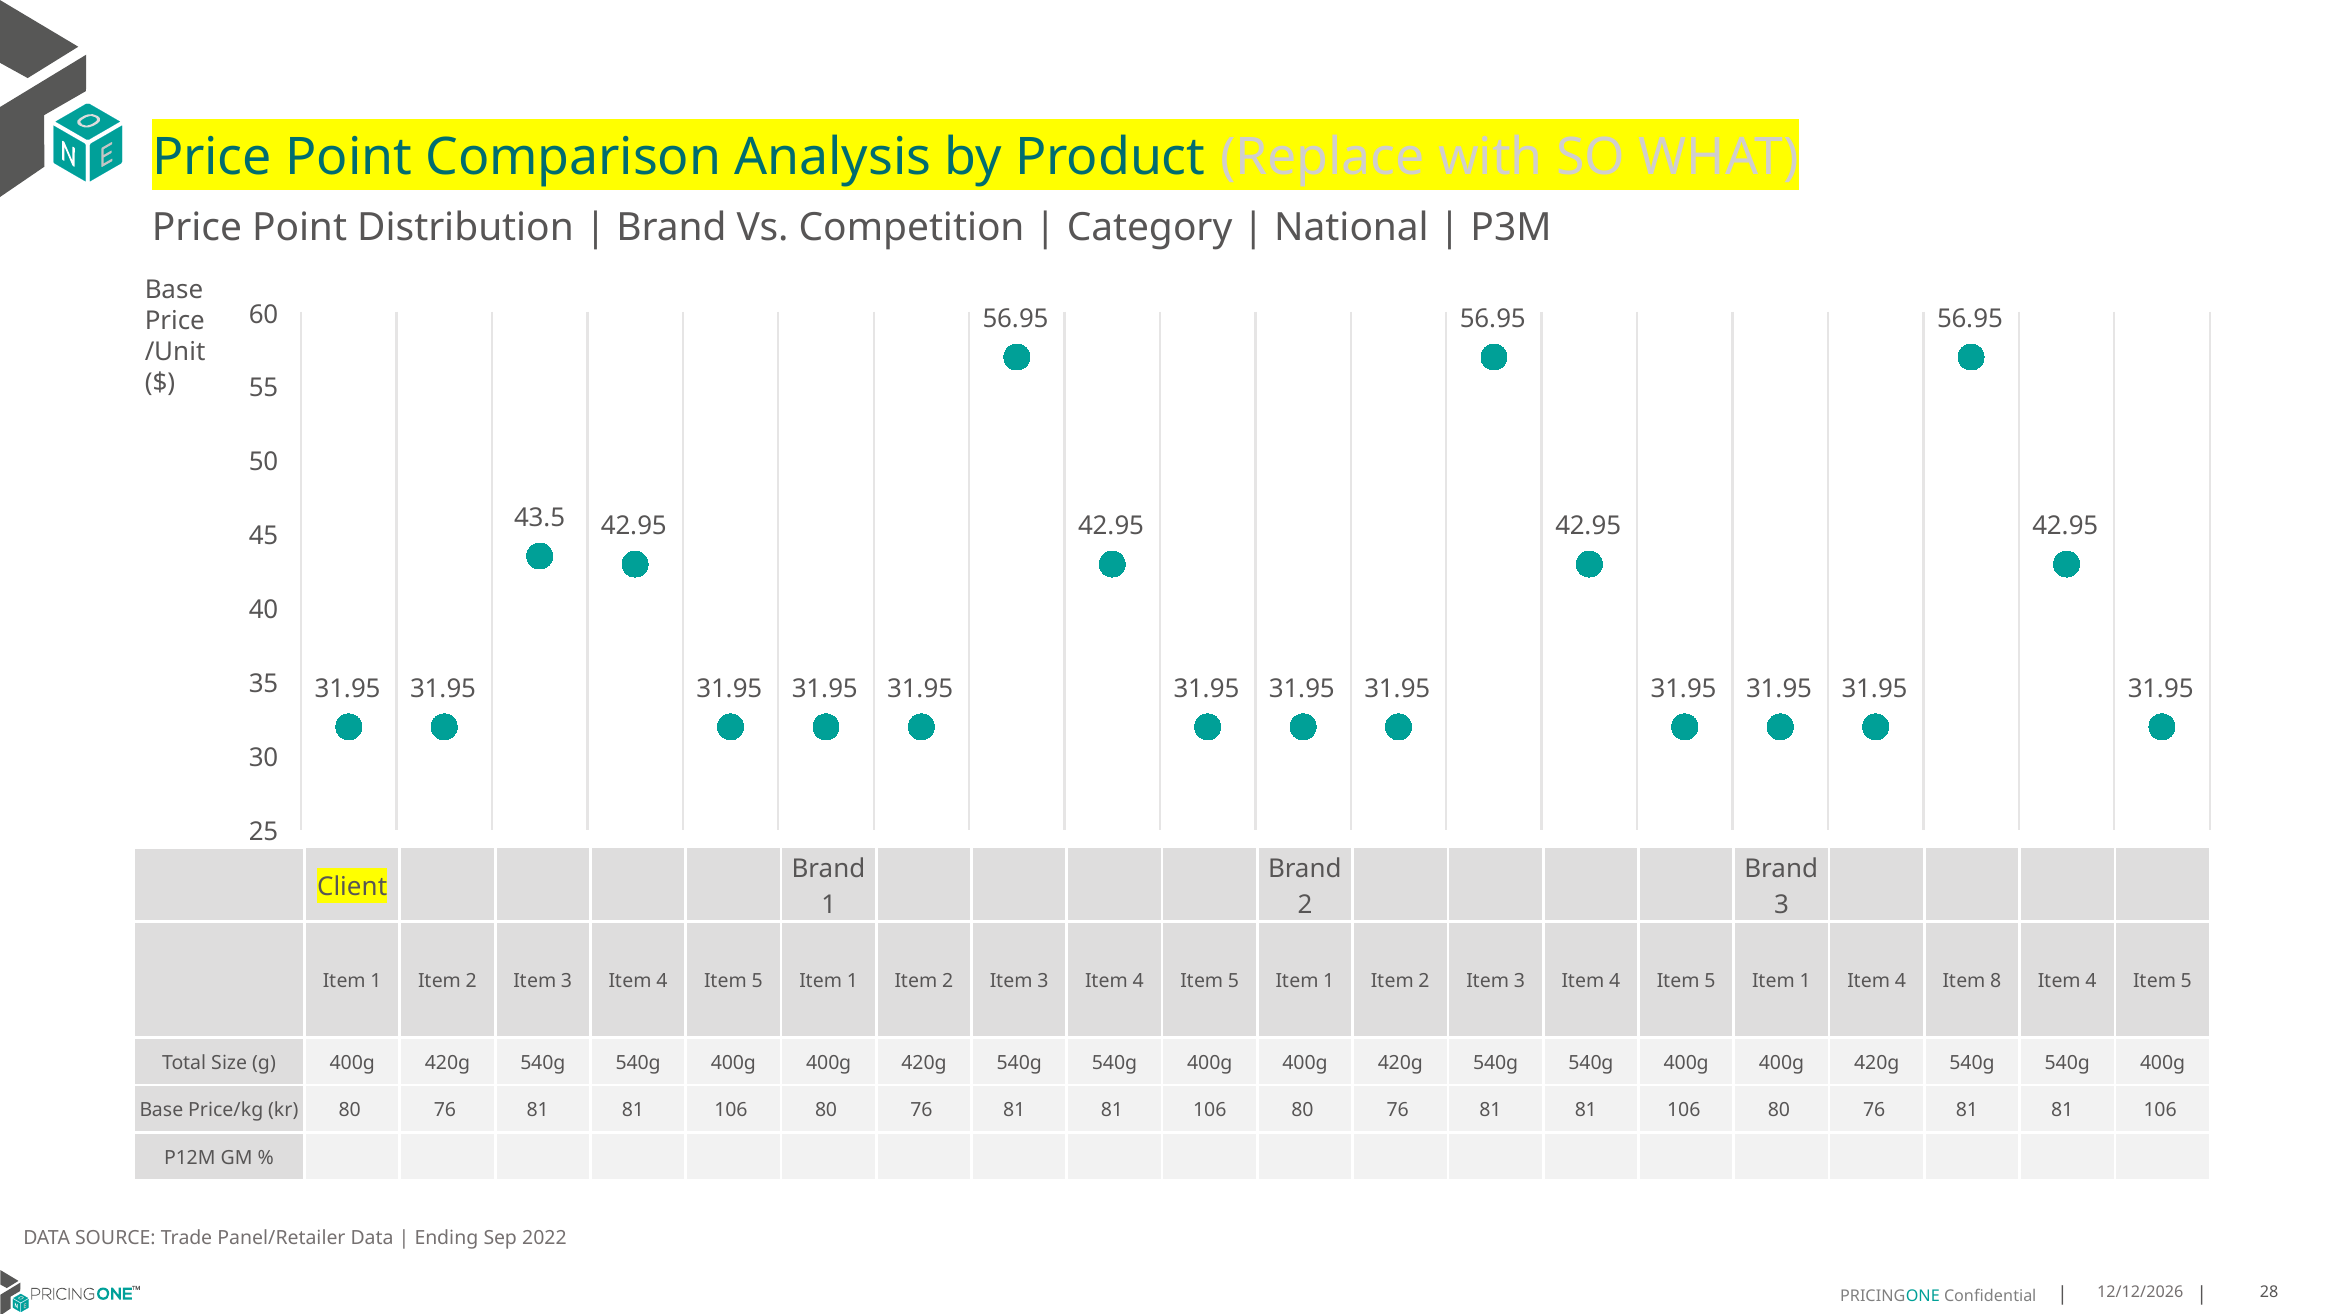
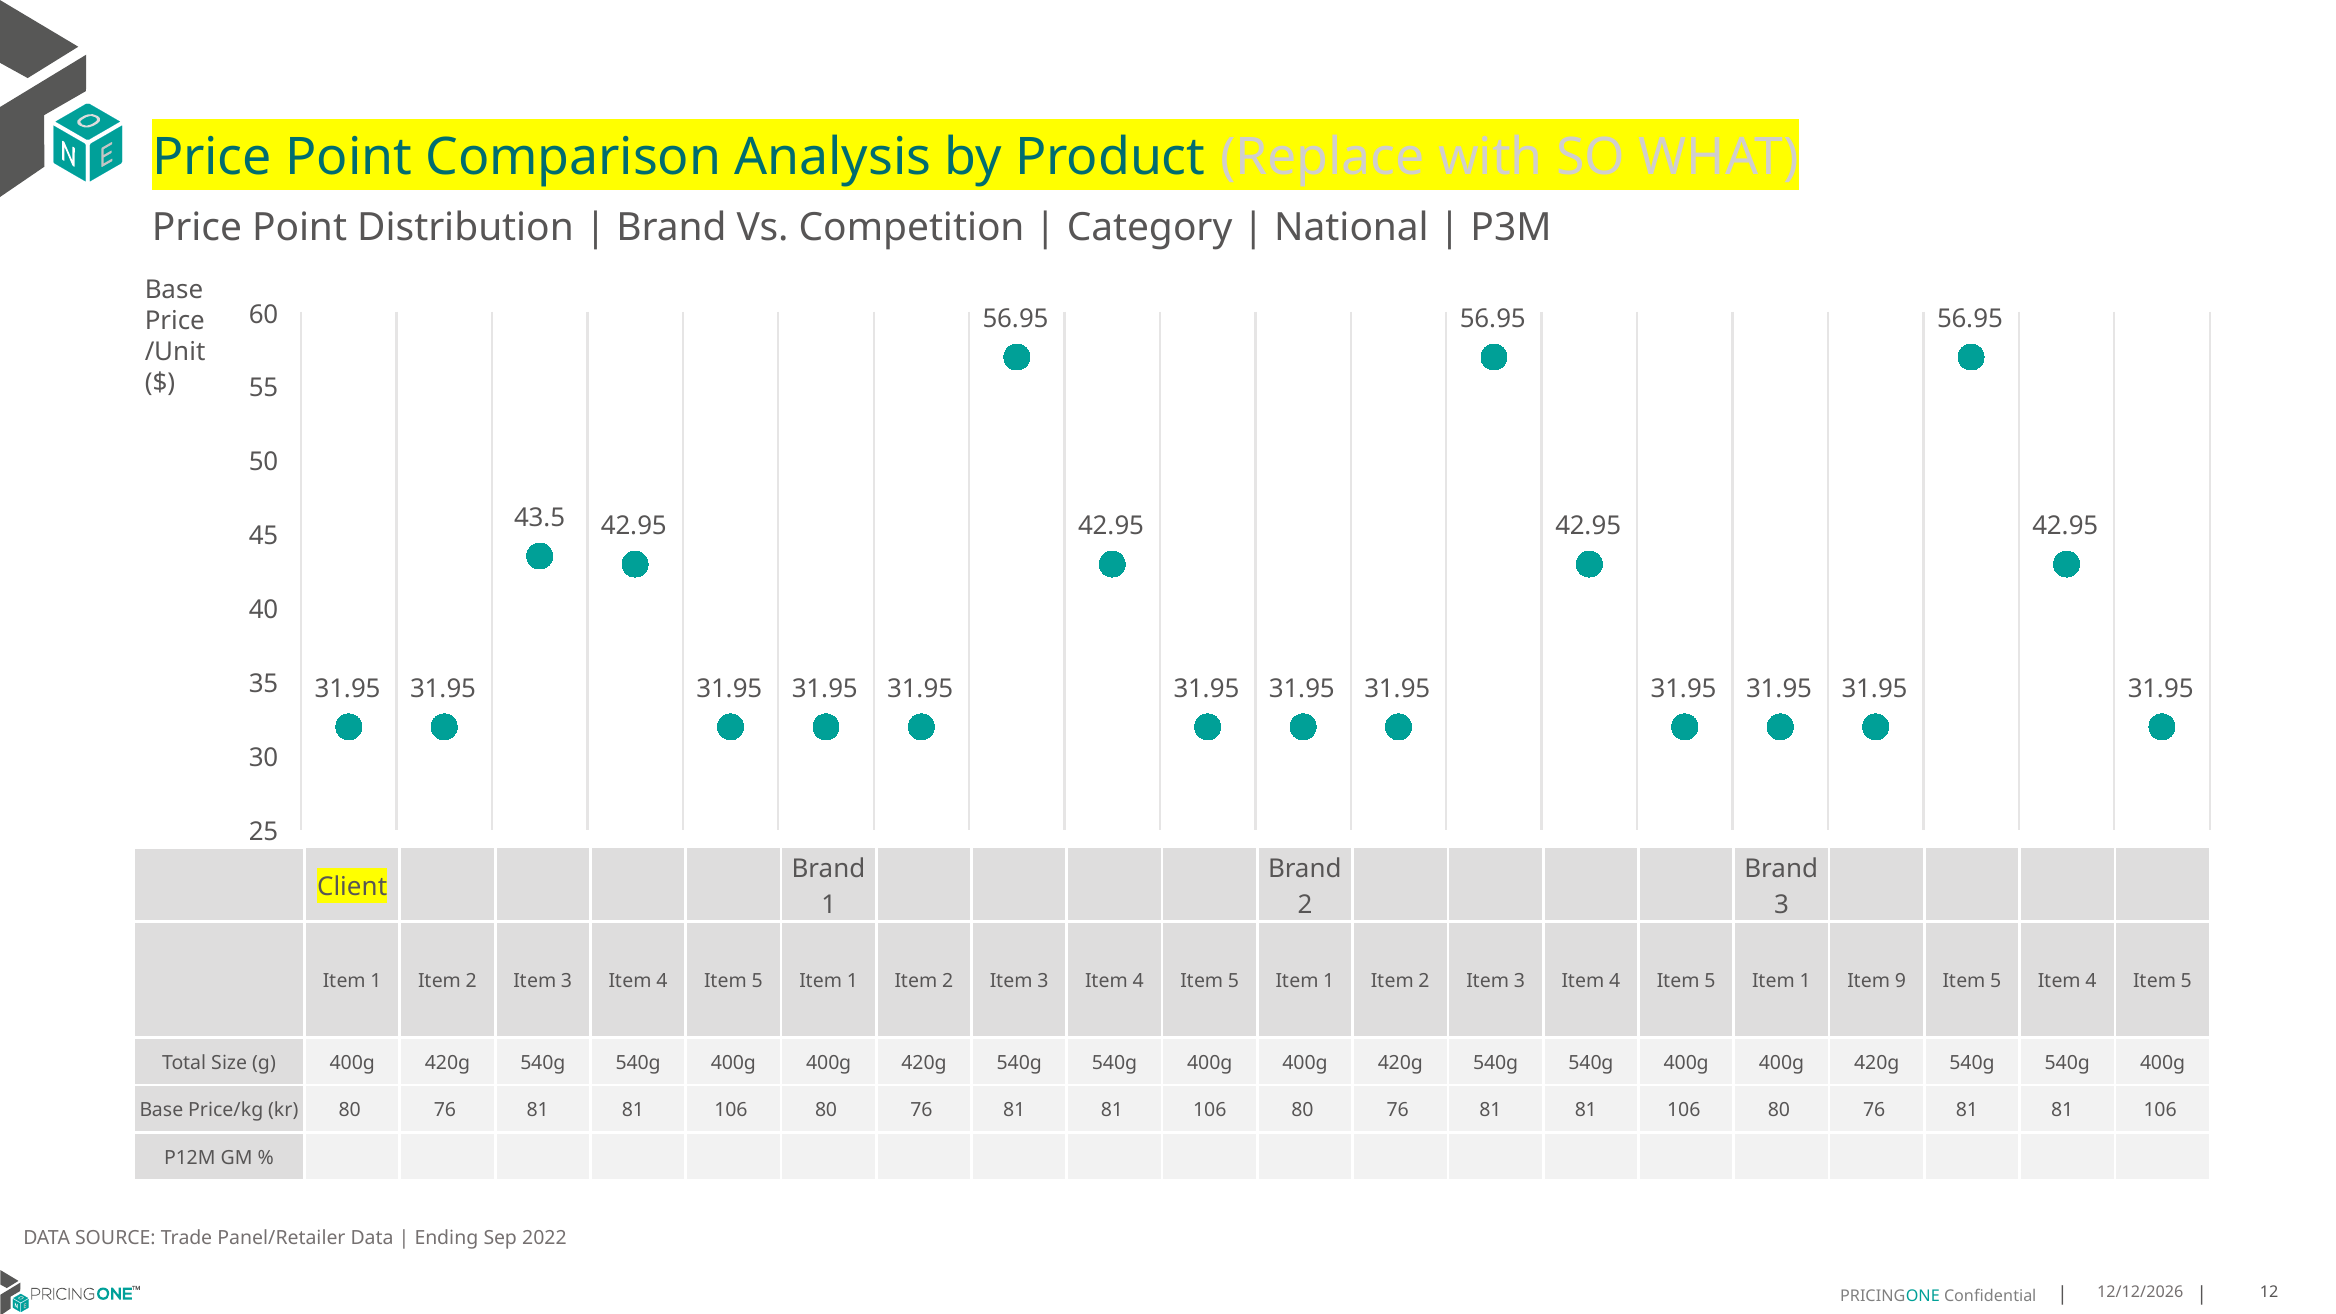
1 Item 4: 4 -> 9 (1900, 981)
8: 8 -> 5 (1996, 981)
28: 28 -> 12 (2269, 1292)
